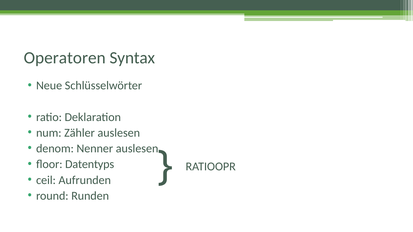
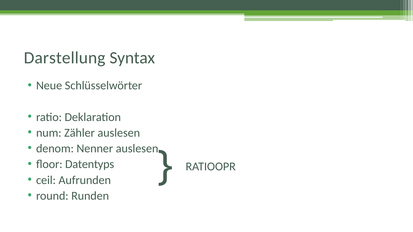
Operatoren: Operatoren -> Darstellung (65, 58)
